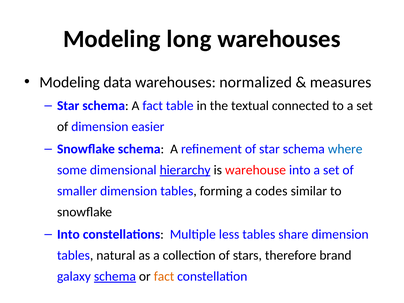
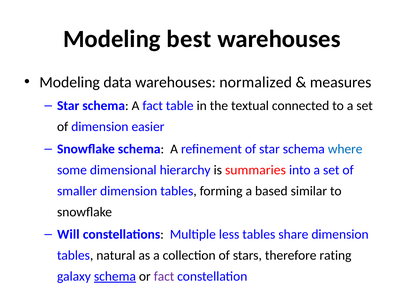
long: long -> best (189, 39)
hierarchy underline: present -> none (185, 170)
warehouse: warehouse -> summaries (255, 170)
codes: codes -> based (271, 191)
Into: Into -> Will (68, 234)
brand: brand -> rating (335, 255)
fact colour: orange -> purple (164, 276)
